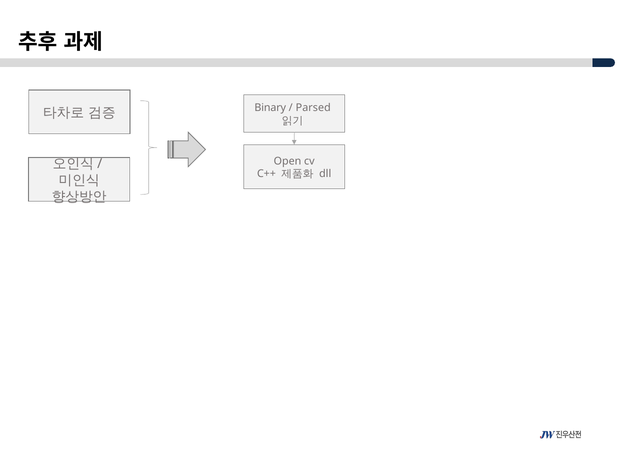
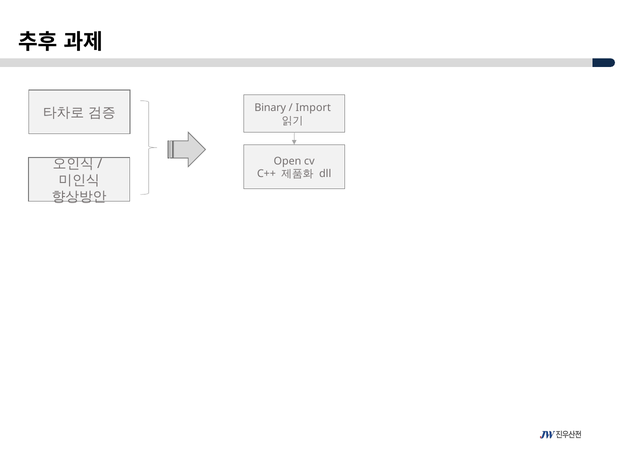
Parsed: Parsed -> Import (313, 108)
